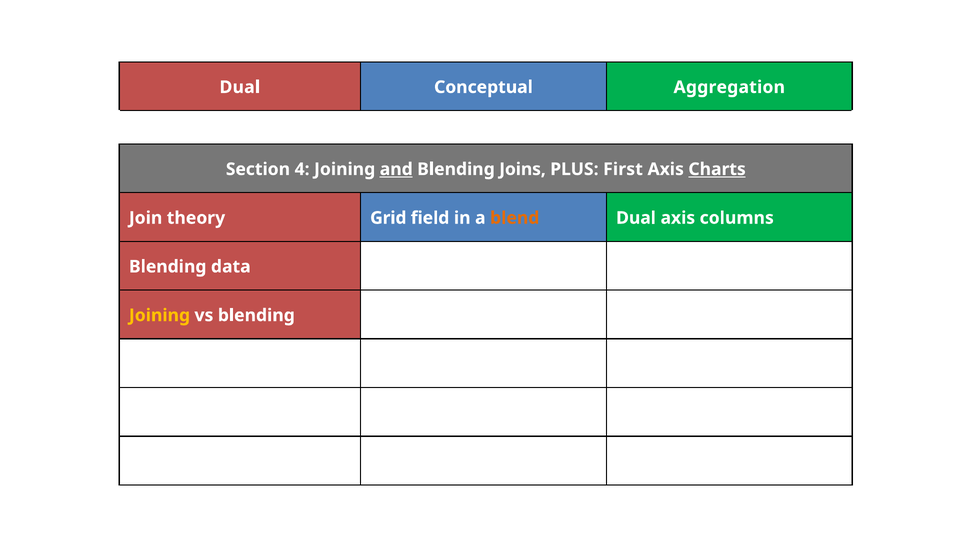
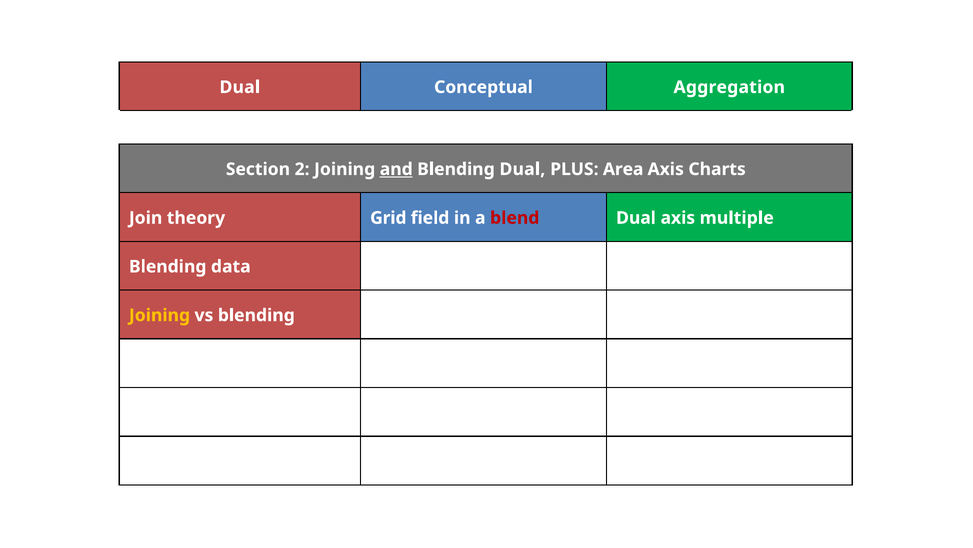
4: 4 -> 2 (302, 169)
Blending Joins: Joins -> Dual (522, 169)
First: First -> Area (623, 169)
Charts underline: present -> none (717, 169)
blend colour: orange -> red (515, 218)
columns: columns -> multiple (737, 218)
